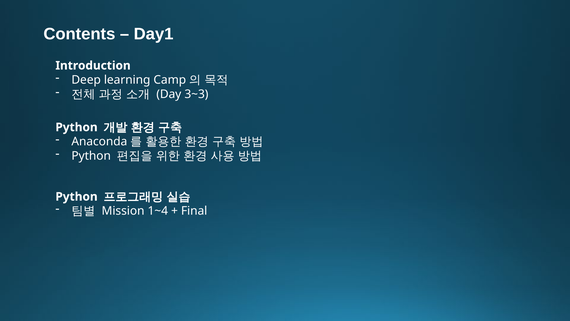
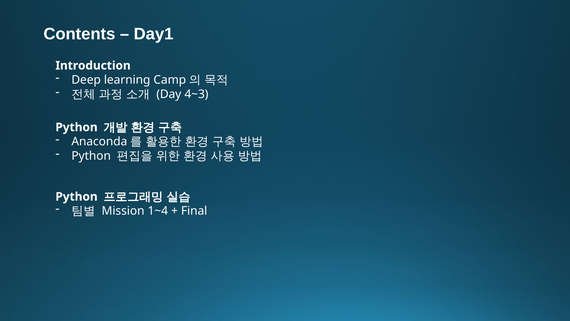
3~3: 3~3 -> 4~3 (196, 94)
